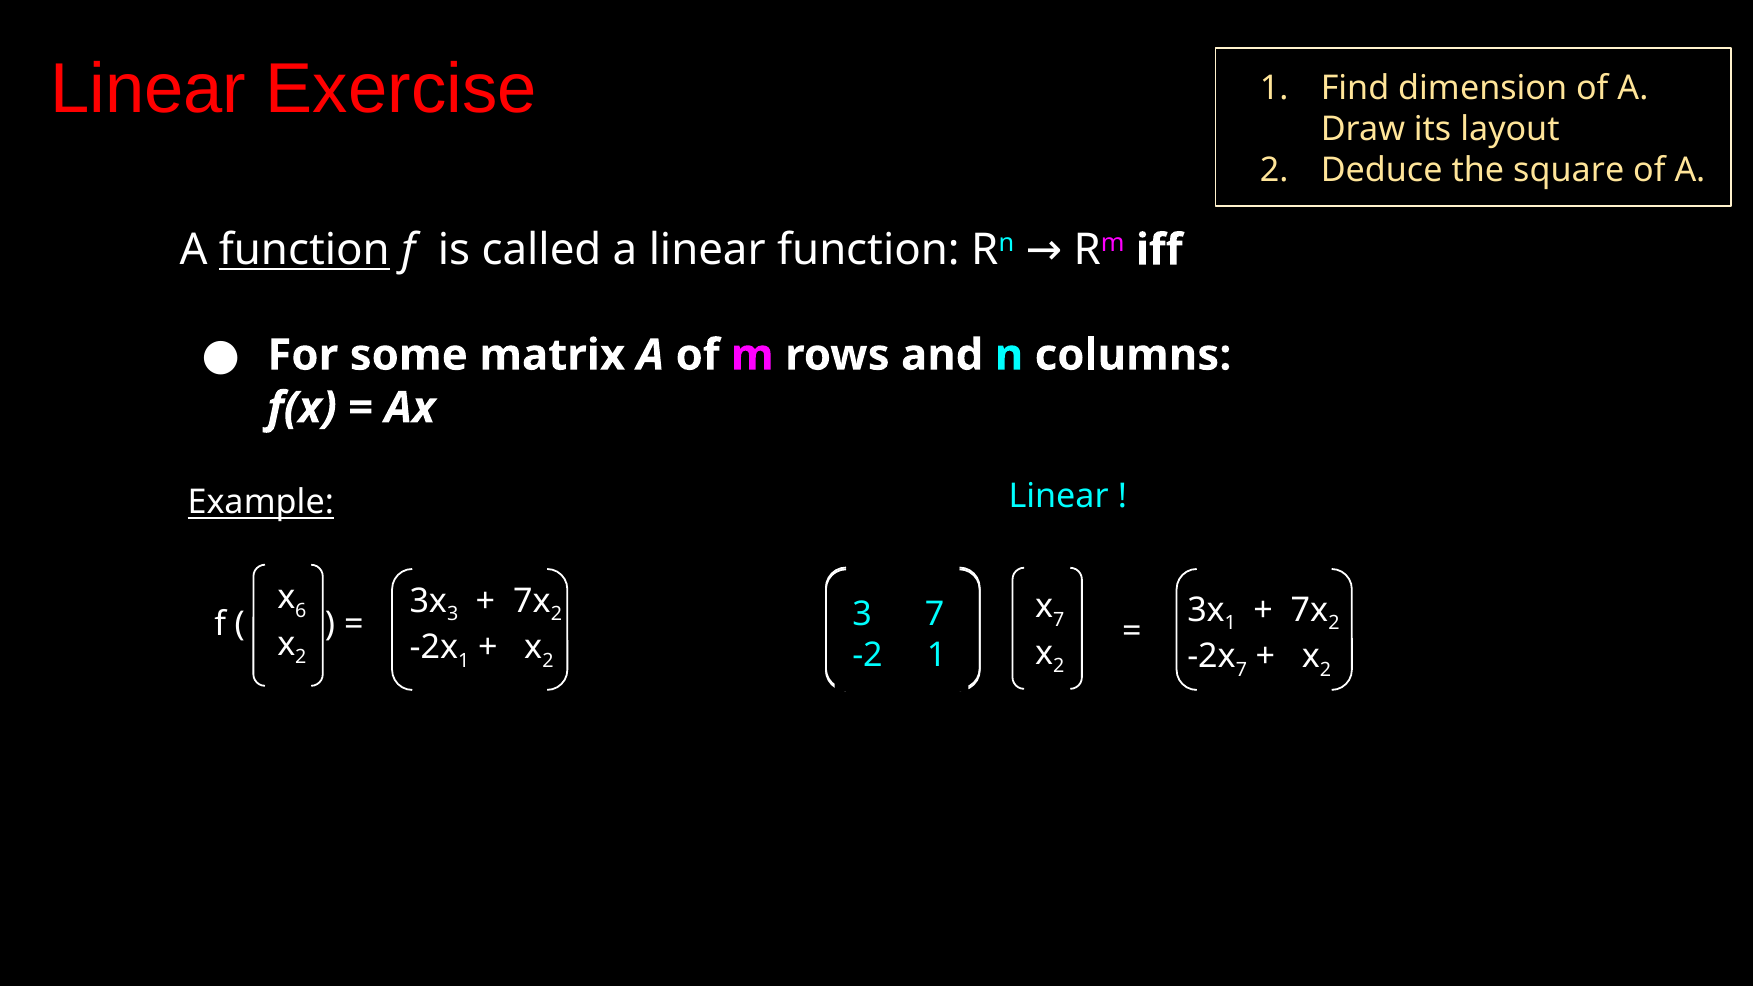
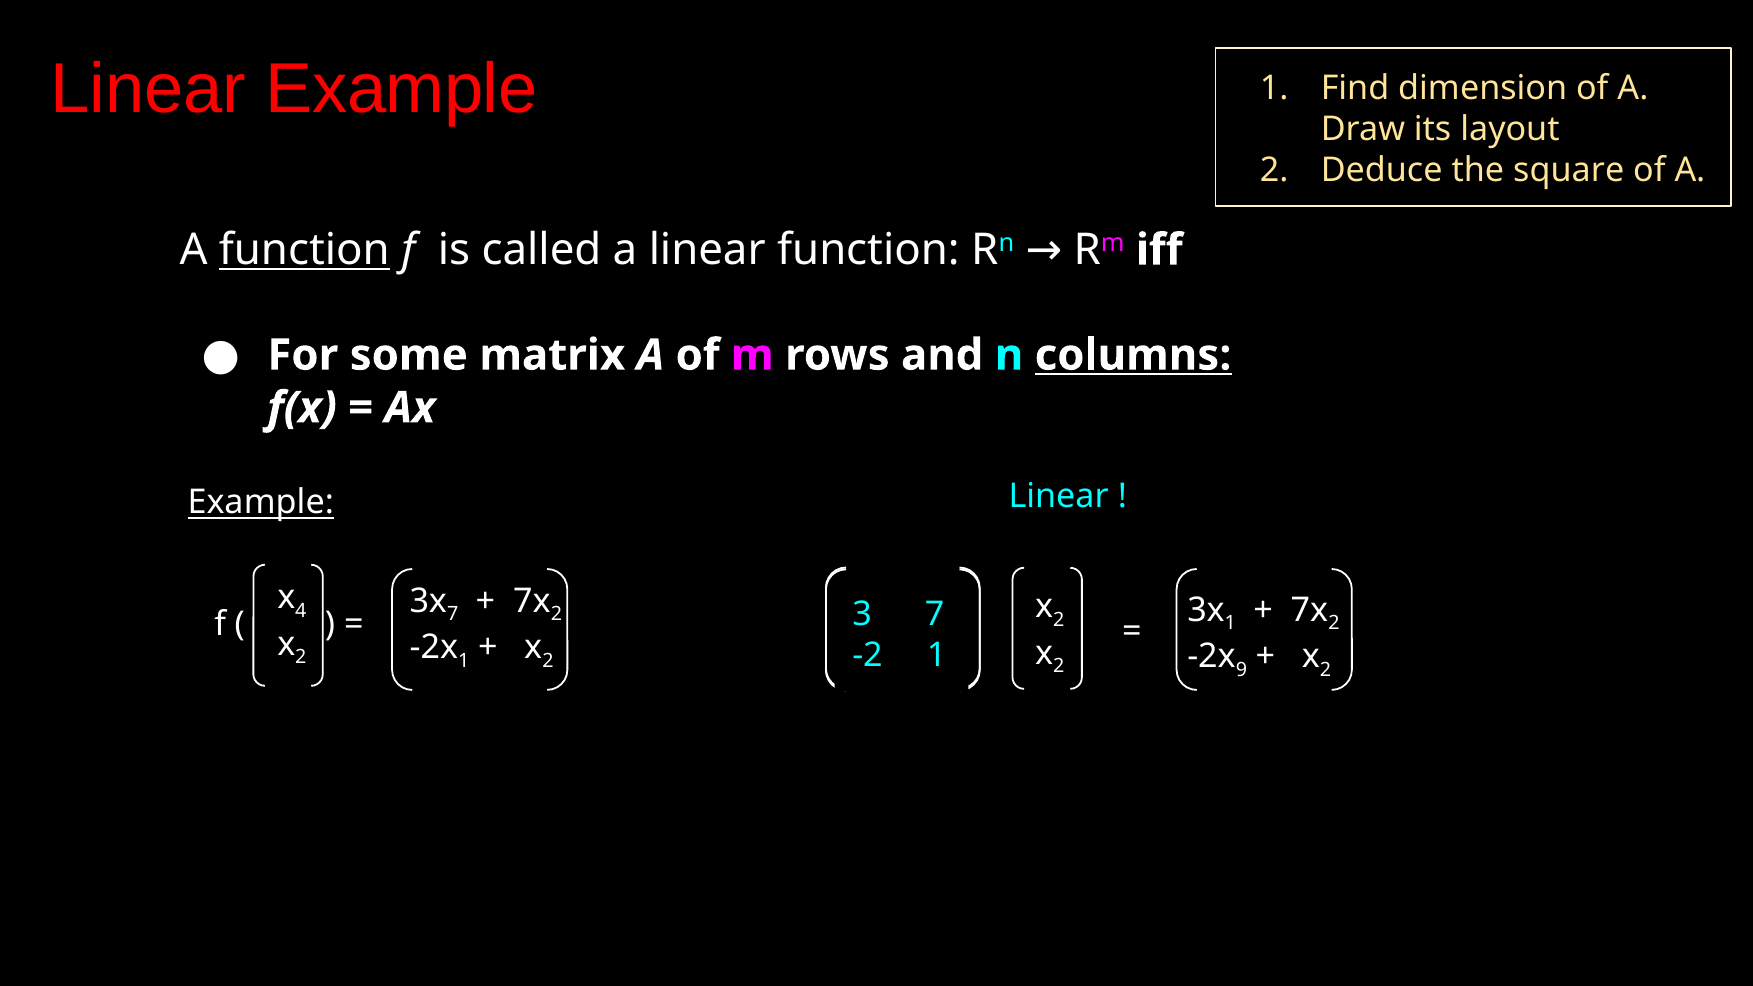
Linear Exercise: Exercise -> Example (402, 89)
columns underline: none -> present (1133, 355)
6: 6 -> 4 (301, 611)
3: 3 -> 7 (453, 614)
7: 7 -> 2 (1059, 620)
7: 7 -> 9 (1241, 670)
